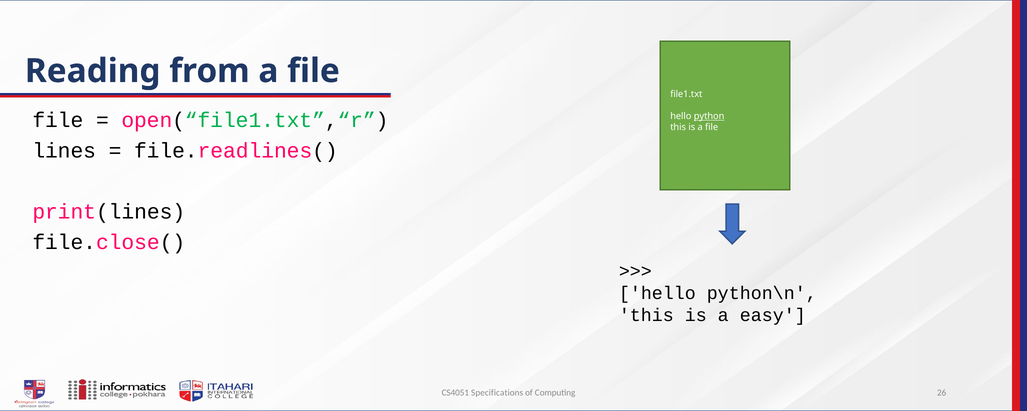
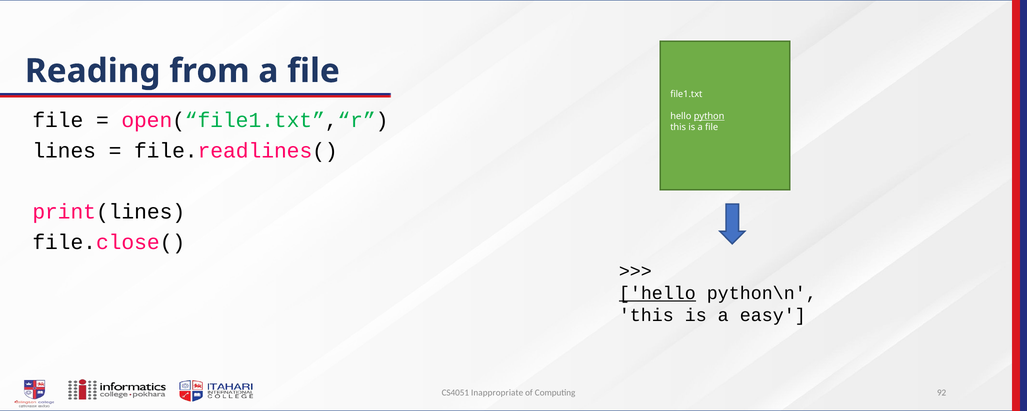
hello underline: none -> present (657, 293)
Specifications: Specifications -> Inappropriate (497, 392)
26: 26 -> 92 (942, 392)
